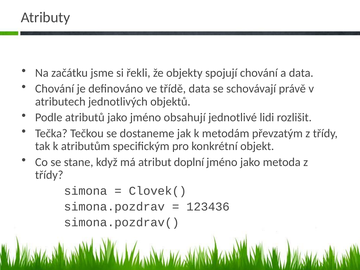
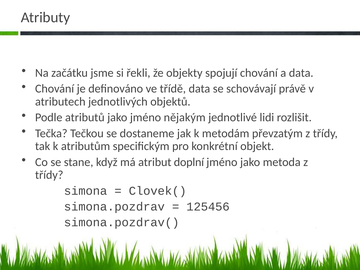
obsahují: obsahují -> nějakým (185, 117)
123436: 123436 -> 125456 (208, 207)
